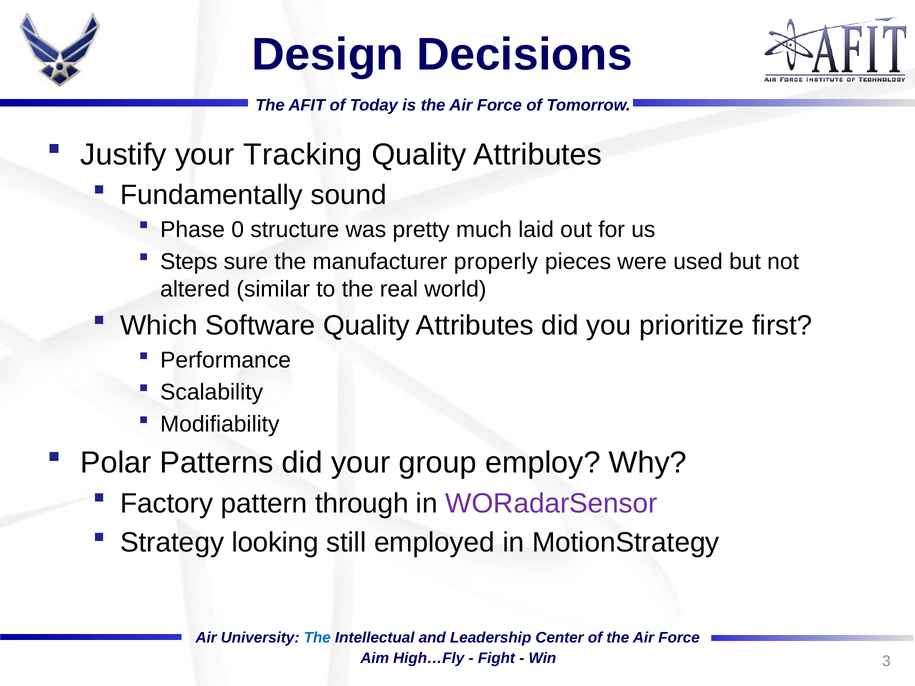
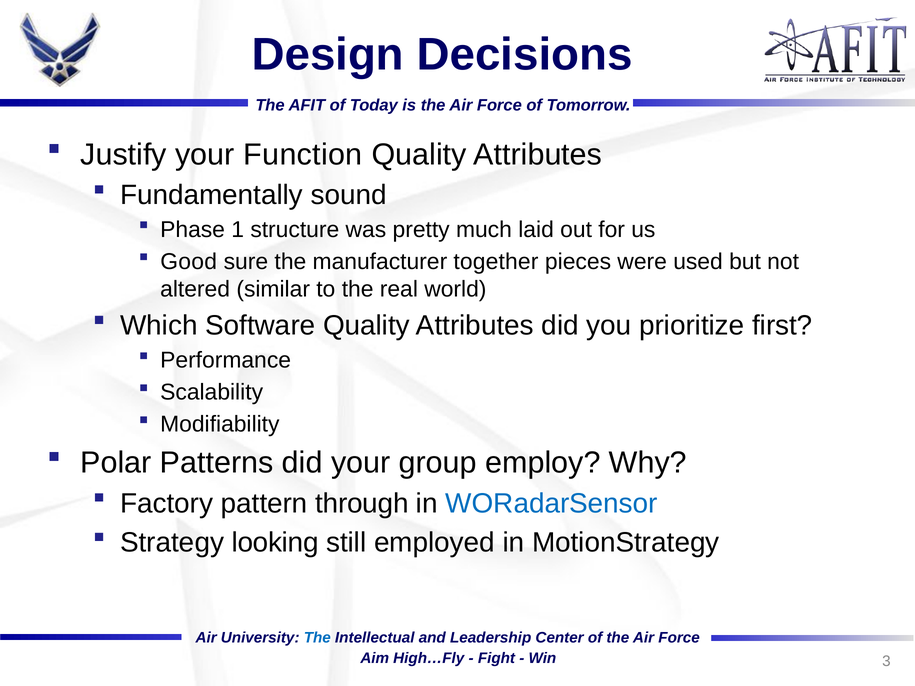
Tracking: Tracking -> Function (303, 155)
0: 0 -> 1 (238, 230)
Steps: Steps -> Good (189, 262)
properly: properly -> together (496, 262)
WORadarSensor colour: purple -> blue (552, 504)
